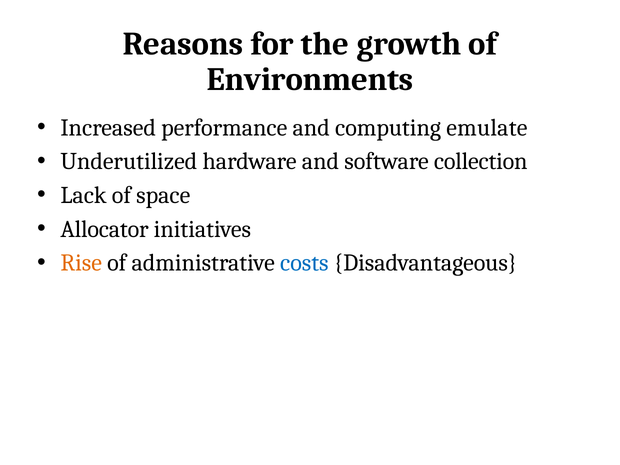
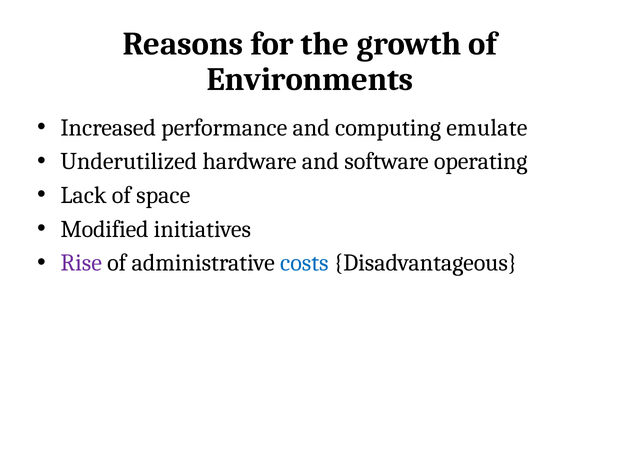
collection: collection -> operating (481, 162)
Allocator: Allocator -> Modified (105, 229)
Rise colour: orange -> purple (81, 263)
